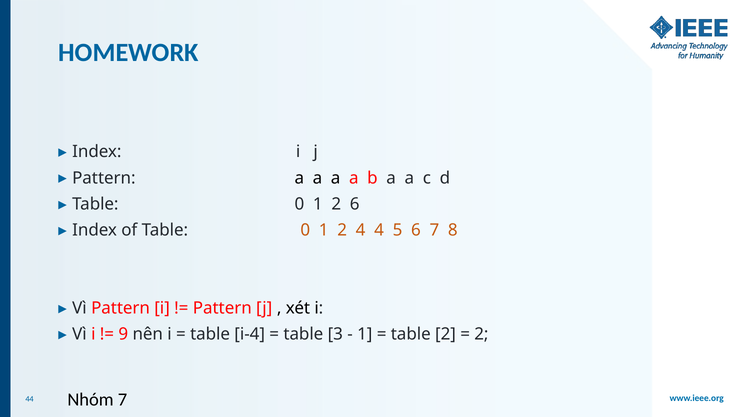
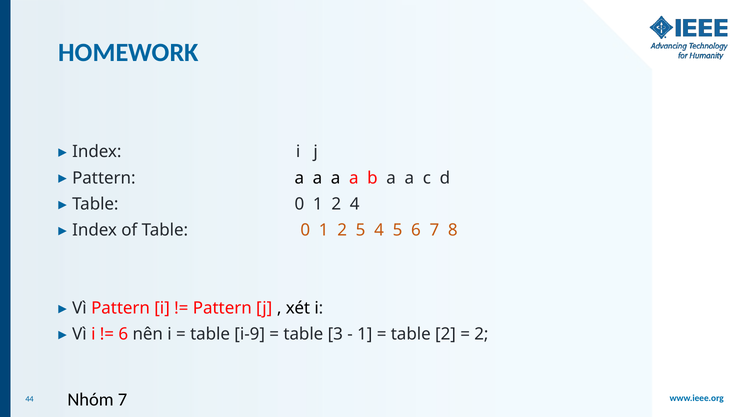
2 6: 6 -> 4 (355, 204)
2 4: 4 -> 5 (361, 230)
9: 9 -> 6 (123, 334)
i-4: i-4 -> i-9 (250, 334)
